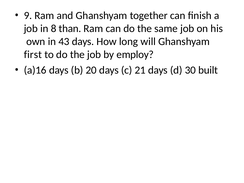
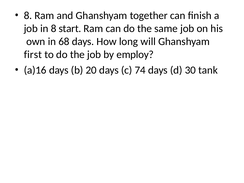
9: 9 -> 8 (28, 15)
than: than -> start (70, 28)
43: 43 -> 68 (64, 41)
21: 21 -> 74 (140, 70)
built: built -> tank (208, 70)
